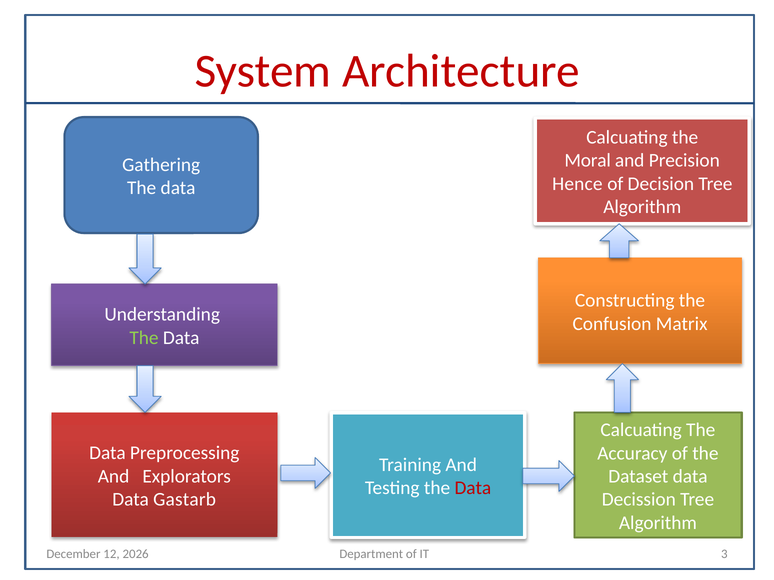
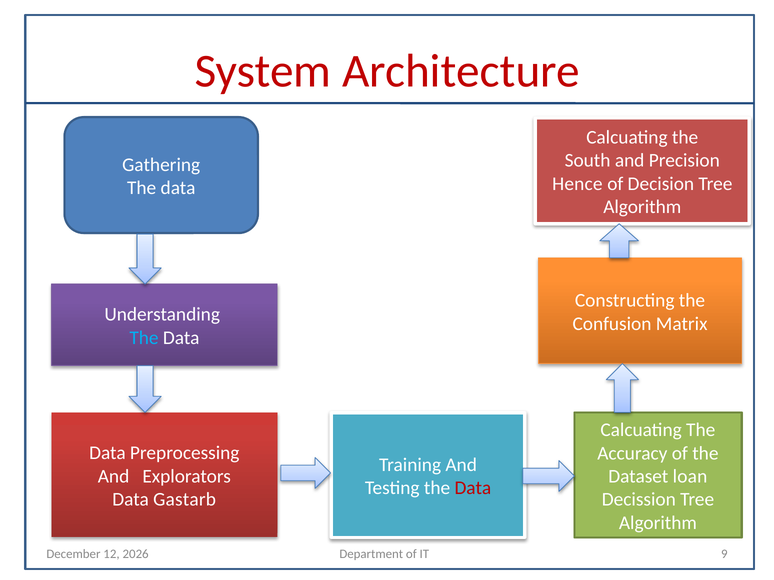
Moral: Moral -> South (588, 161)
The colour: light green -> light blue (144, 338)
Dataset data: data -> loan (690, 477)
3: 3 -> 9 (724, 554)
